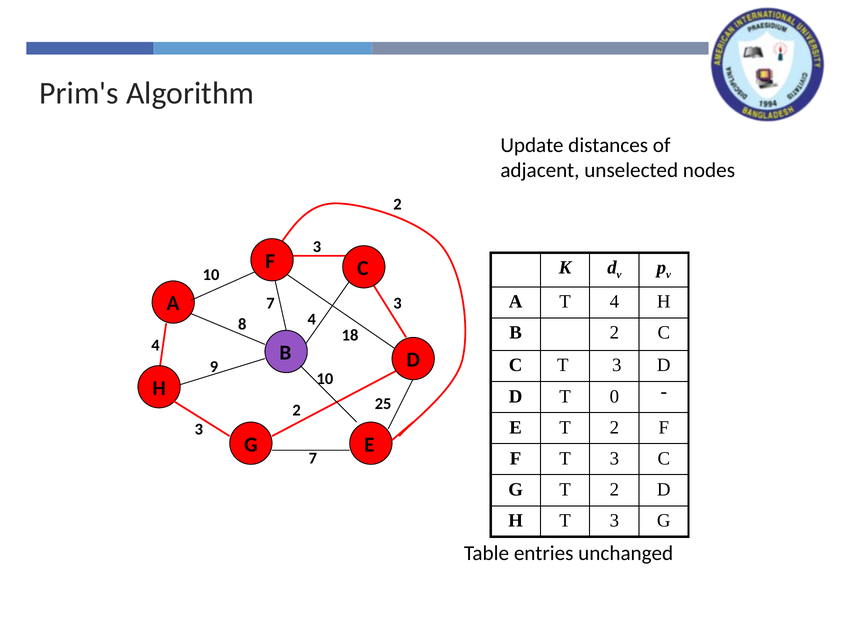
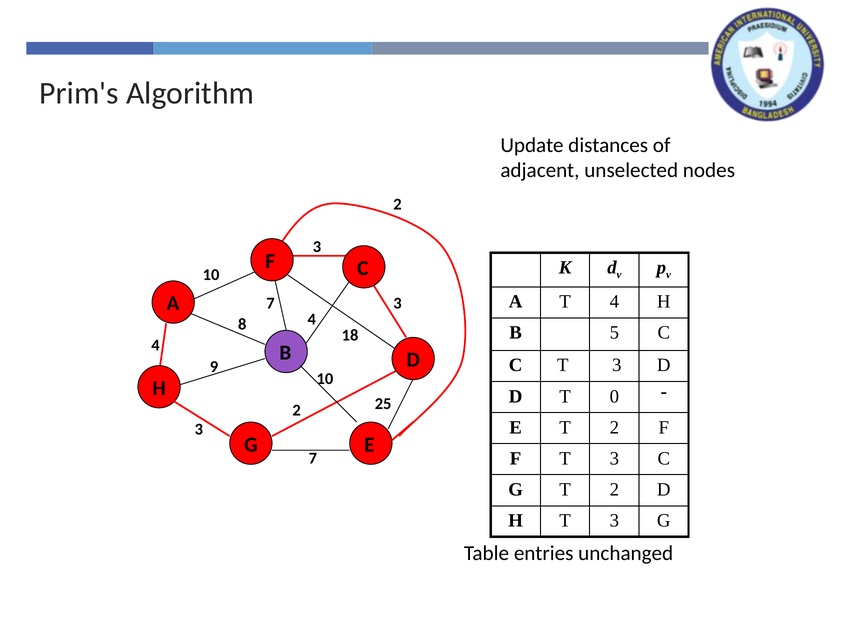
B 2: 2 -> 5 (614, 333)
